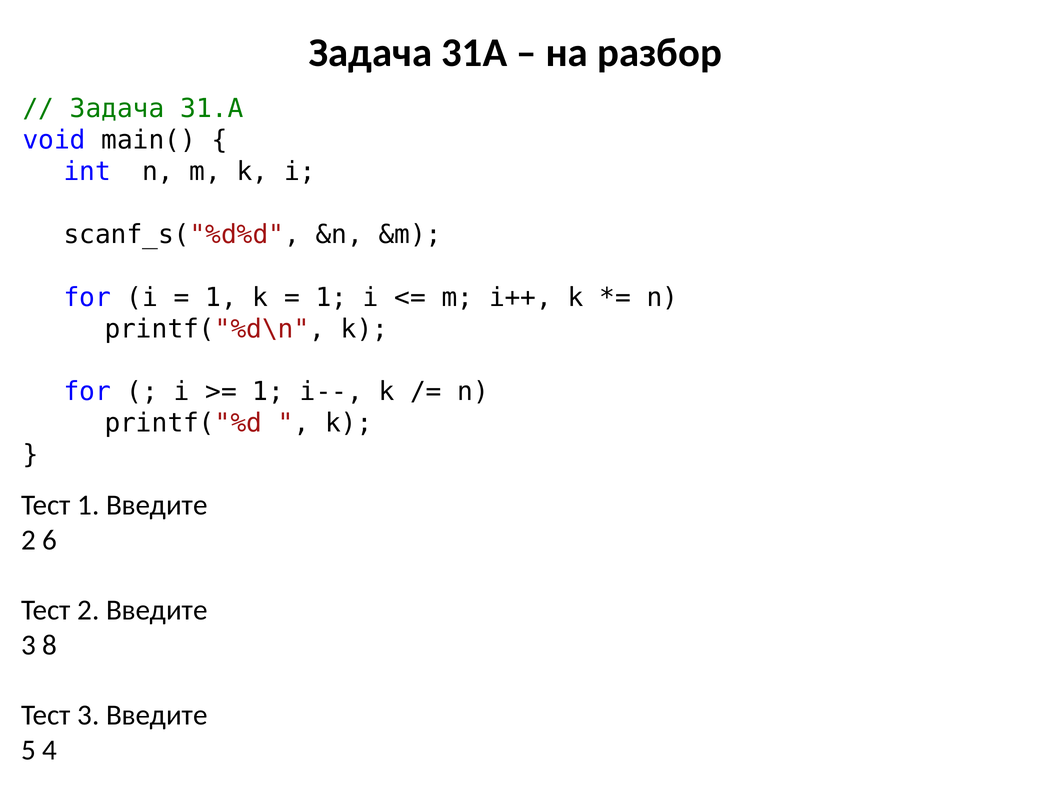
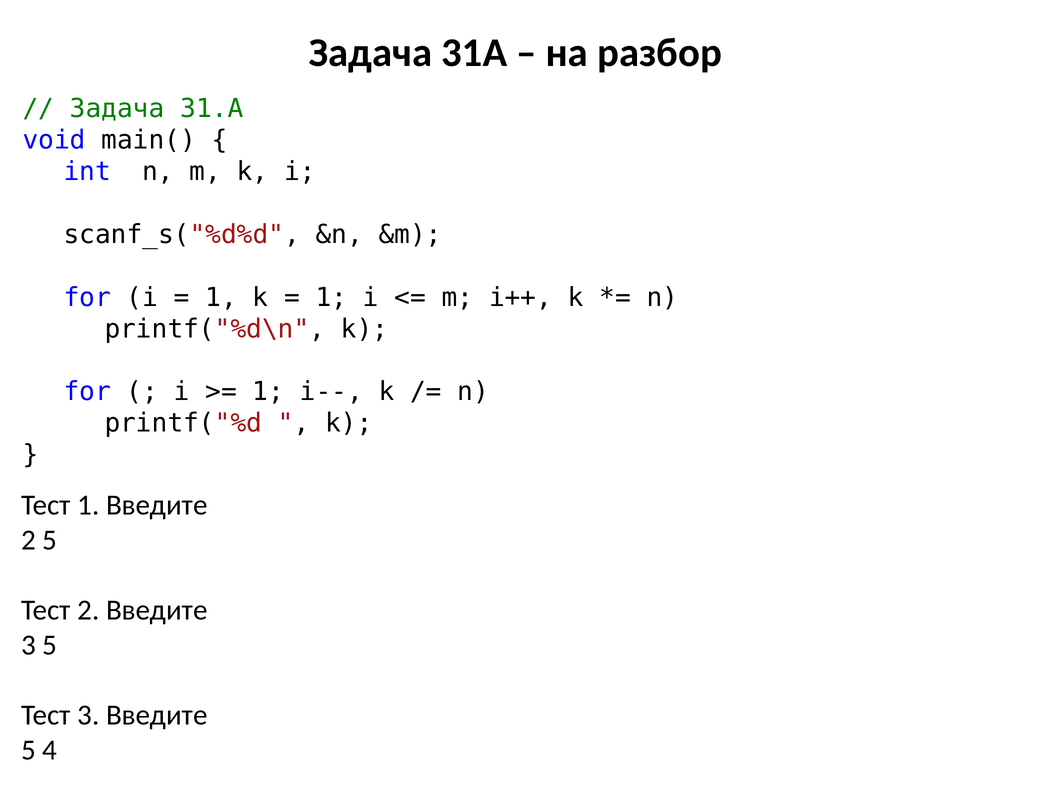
2 6: 6 -> 5 (50, 540)
3 8: 8 -> 5 (50, 645)
